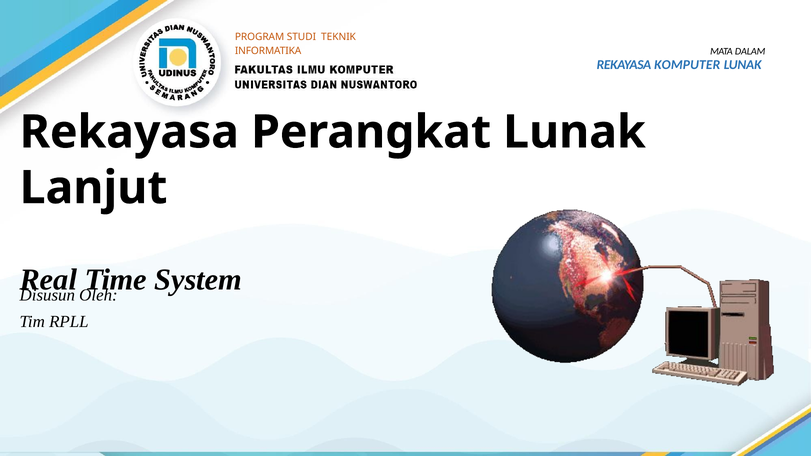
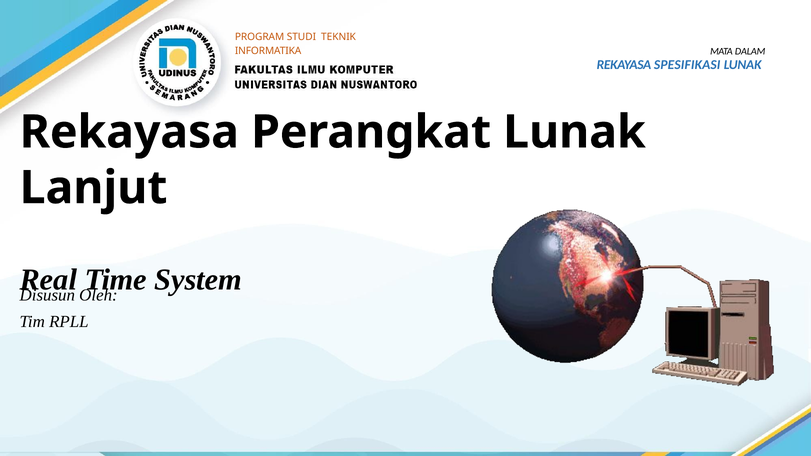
KOMPUTER: KOMPUTER -> SPESIFIKASI (687, 65)
